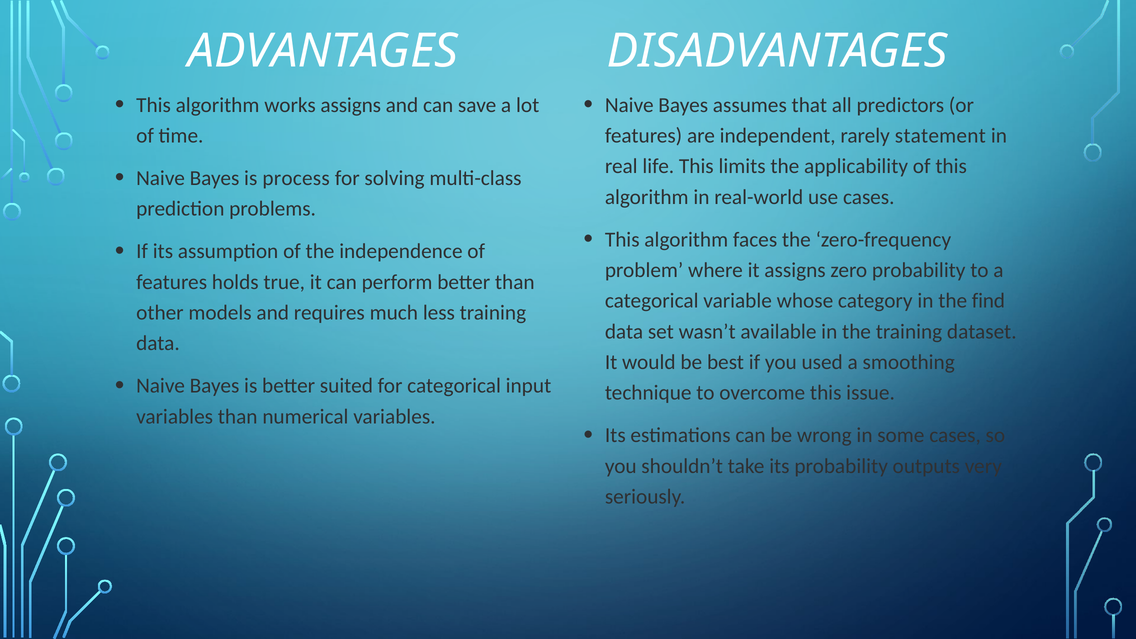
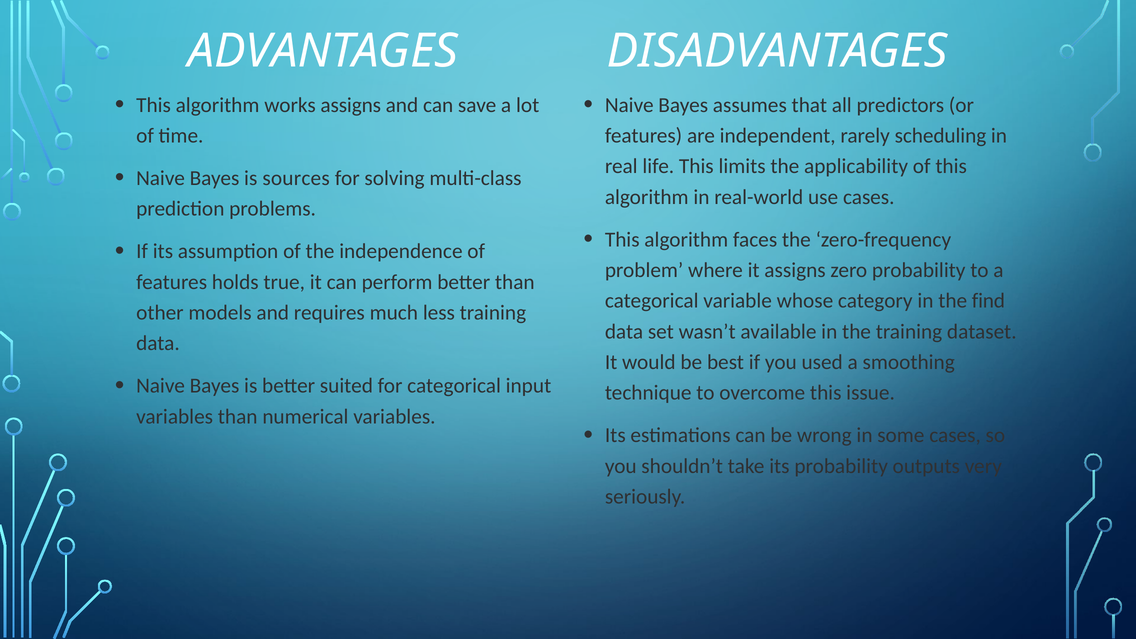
statement: statement -> scheduling (940, 136)
process: process -> sources (296, 178)
